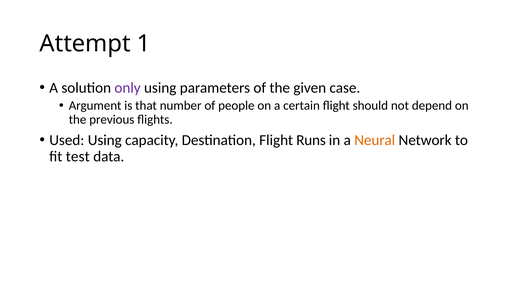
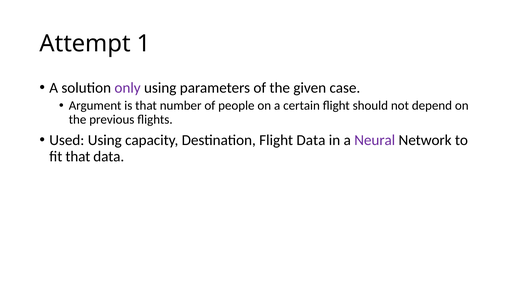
Flight Runs: Runs -> Data (311, 140)
Neural colour: orange -> purple (375, 140)
fit test: test -> that (78, 157)
